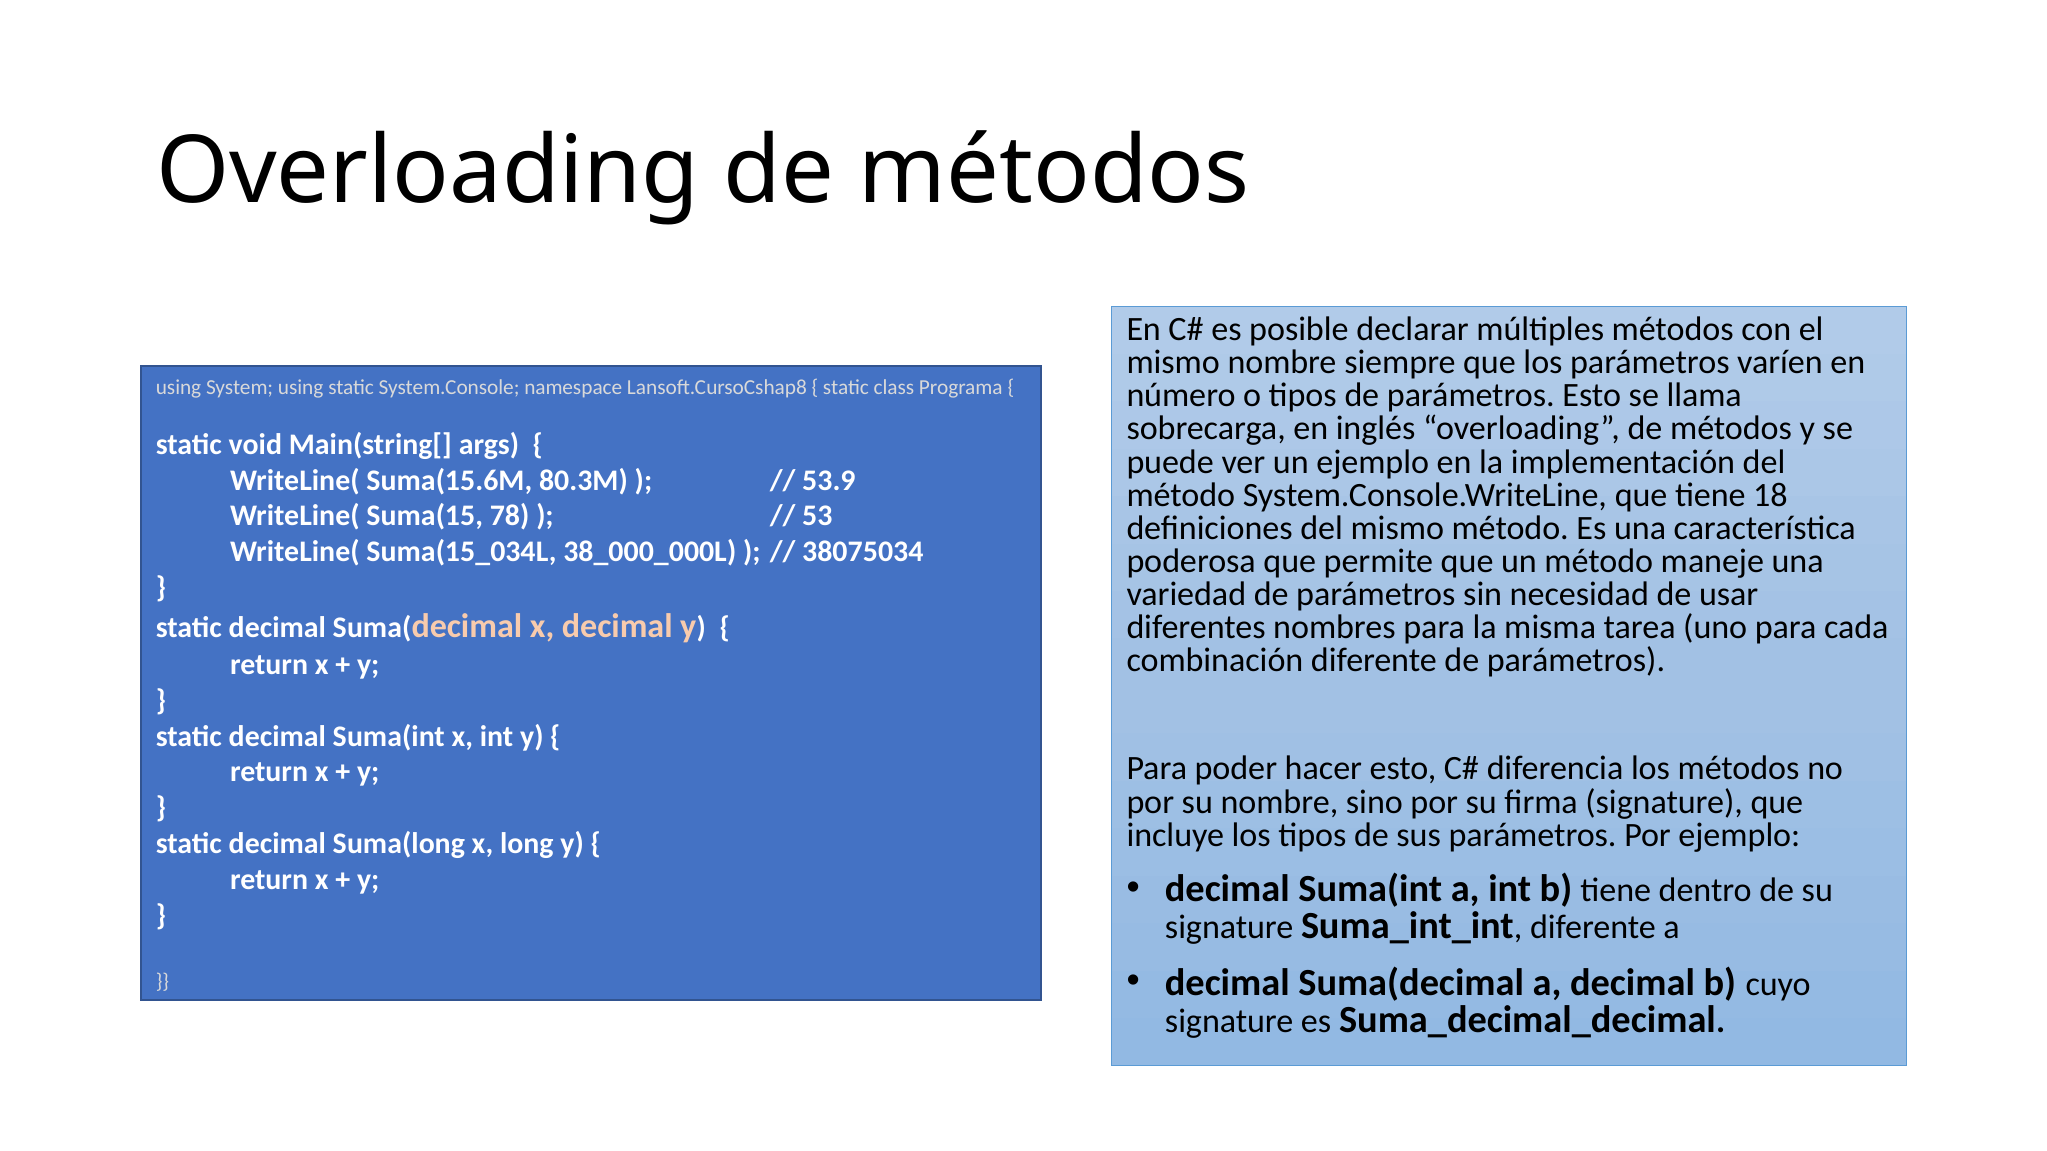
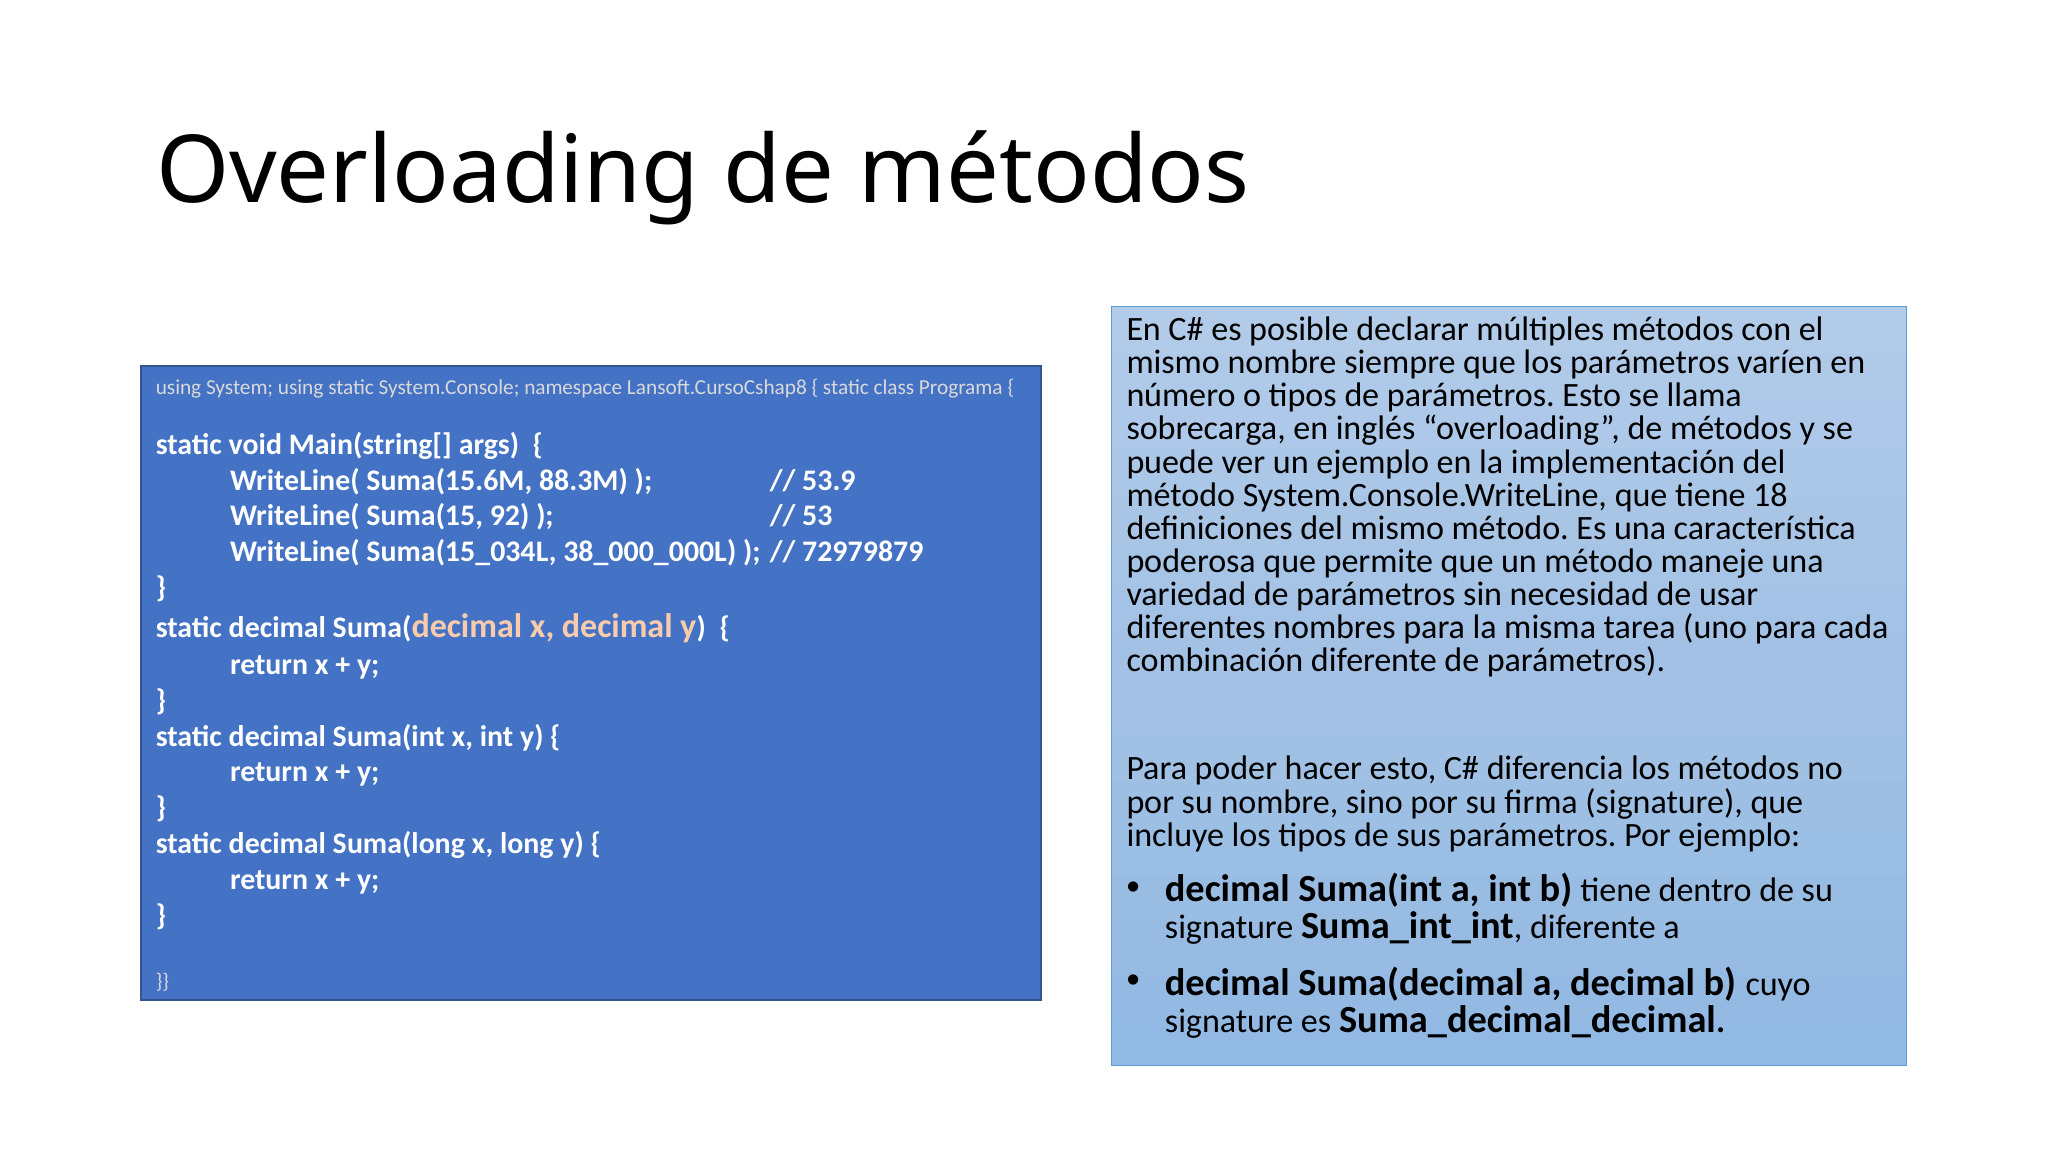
80.3M: 80.3M -> 88.3M (583, 480)
78: 78 -> 92 (510, 516)
38075034: 38075034 -> 72979879 (863, 552)
